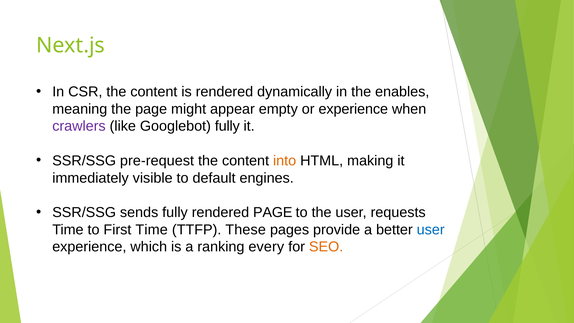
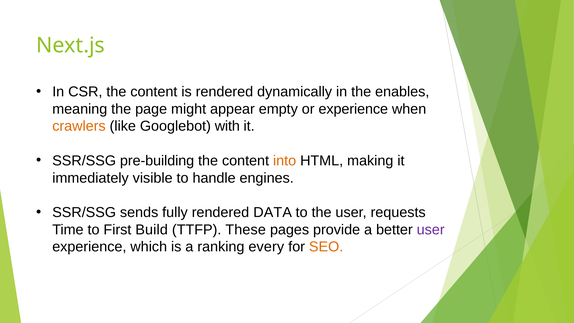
crawlers colour: purple -> orange (79, 126)
Googlebot fully: fully -> with (227, 126)
pre-request: pre-request -> pre-building (157, 161)
default: default -> handle (214, 178)
rendered PAGE: PAGE -> DATA (273, 212)
First Time: Time -> Build (152, 230)
user colour: blue -> purple (431, 230)
